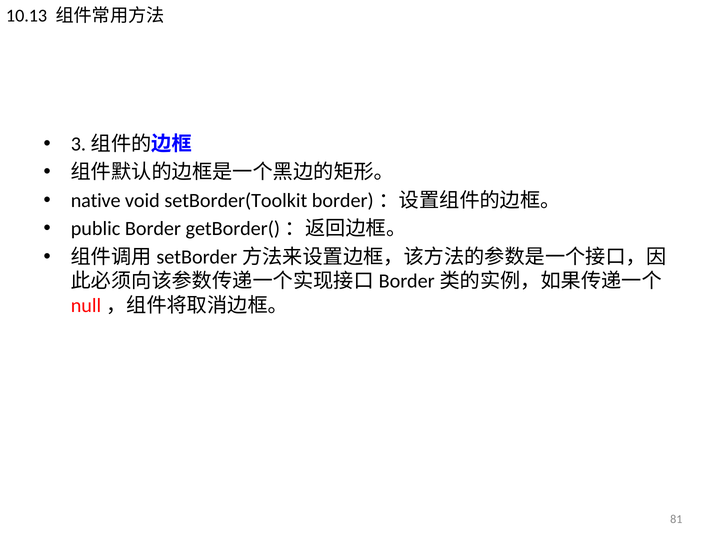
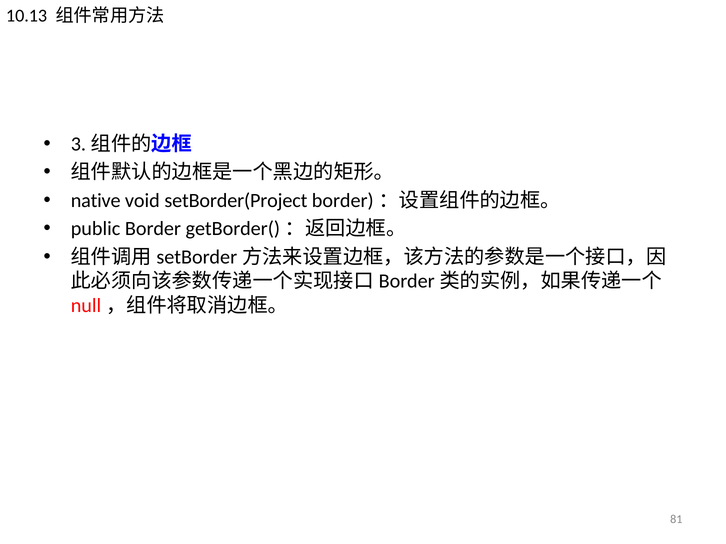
setBorder(Toolkit: setBorder(Toolkit -> setBorder(Project (236, 201)
